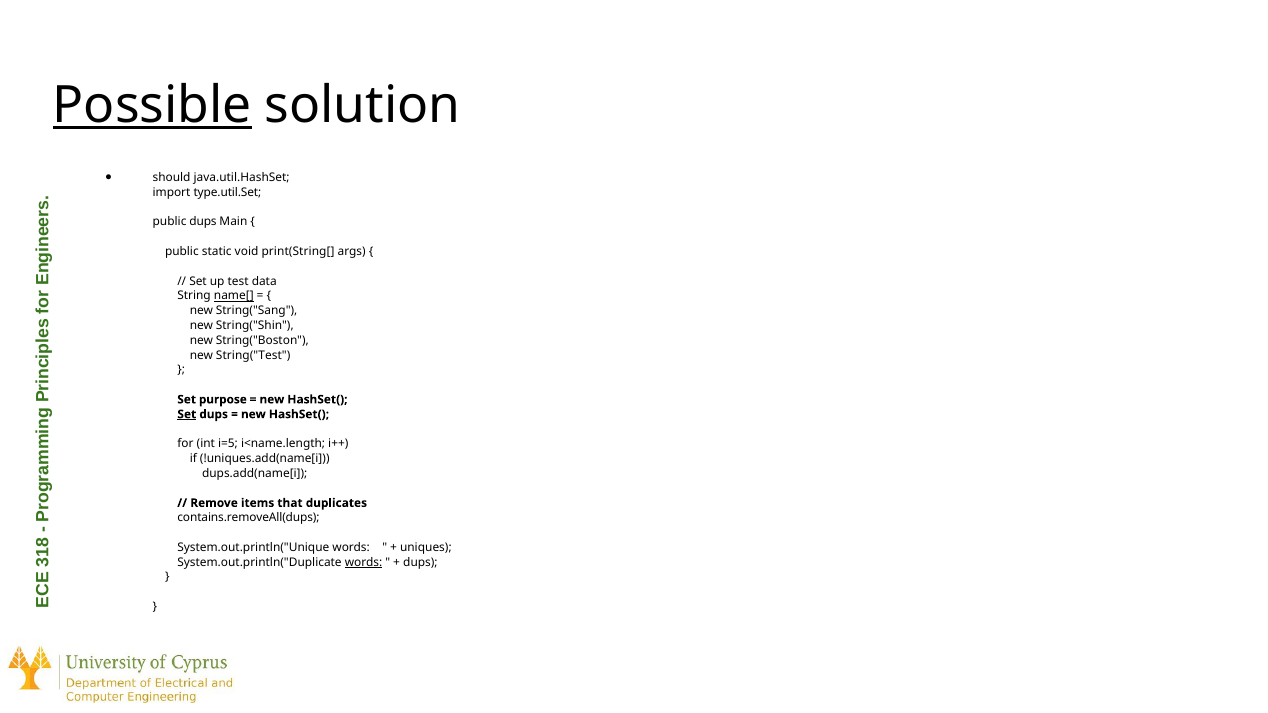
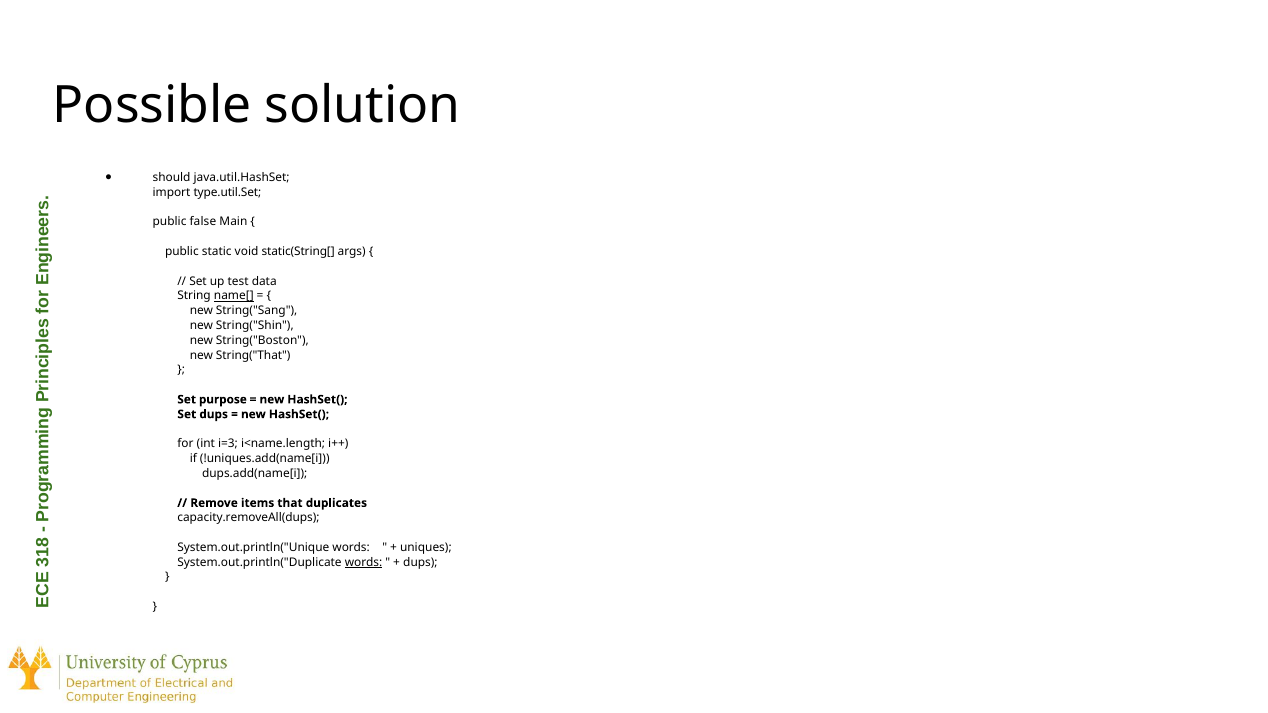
Possible underline: present -> none (152, 106)
public dups: dups -> false (203, 222)
print(String[: print(String[ -> static(String[ (298, 252)
String("Test: String("Test -> String("That (253, 355)
Set underline: present -> none (187, 414)
i=5: i=5 -> i=3 (228, 444)
contains.removeAll(dups: contains.removeAll(dups -> capacity.removeAll(dups (248, 518)
